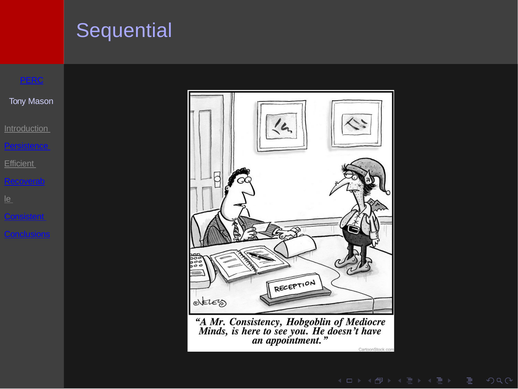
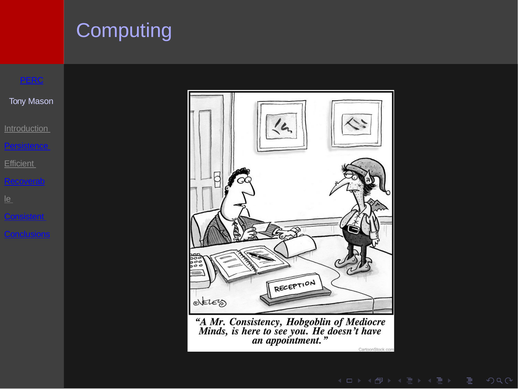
Sequential: Sequential -> Computing (124, 30)
